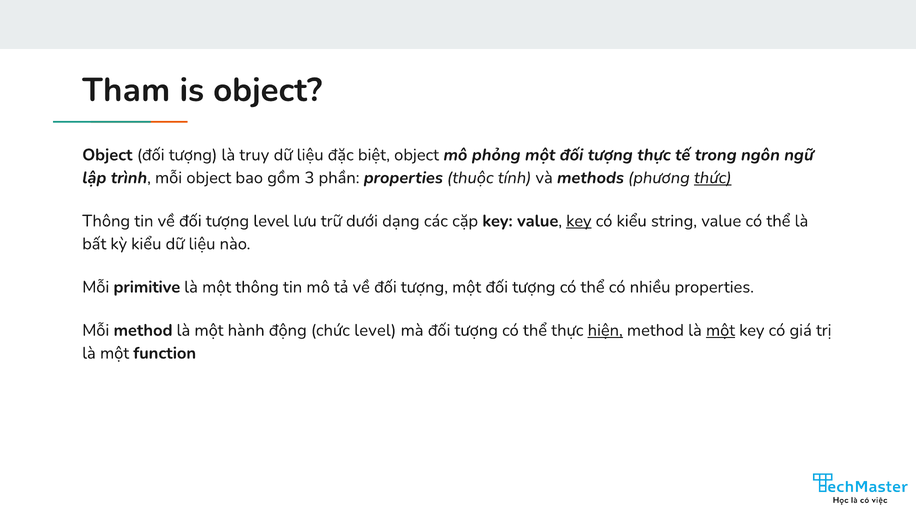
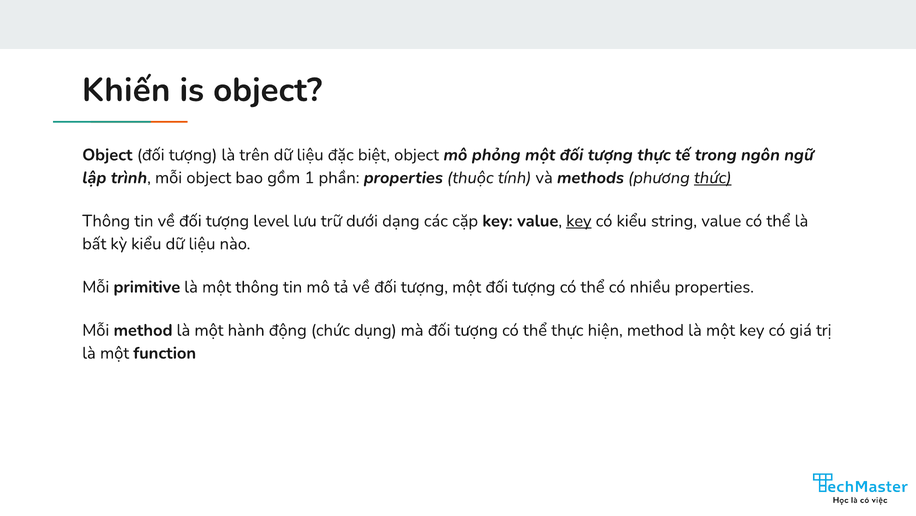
Tham: Tham -> Khiến (126, 90)
truy: truy -> trên (254, 155)
3: 3 -> 1 (309, 177)
chức level: level -> dụng (375, 330)
hiện underline: present -> none (605, 330)
một underline: present -> none (721, 330)
